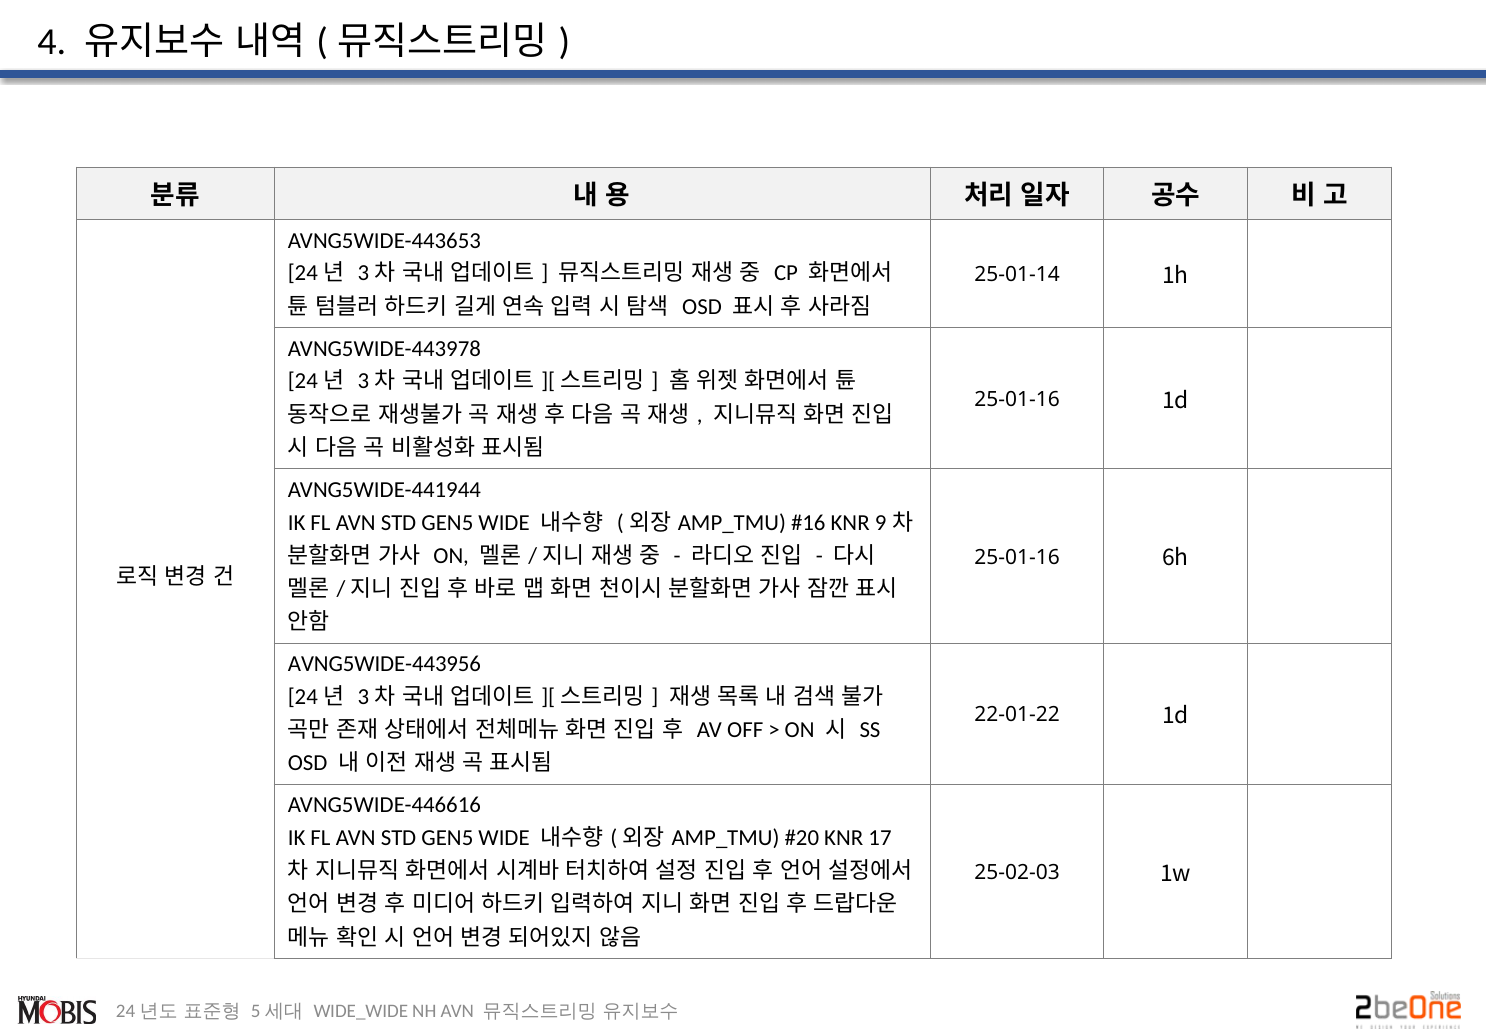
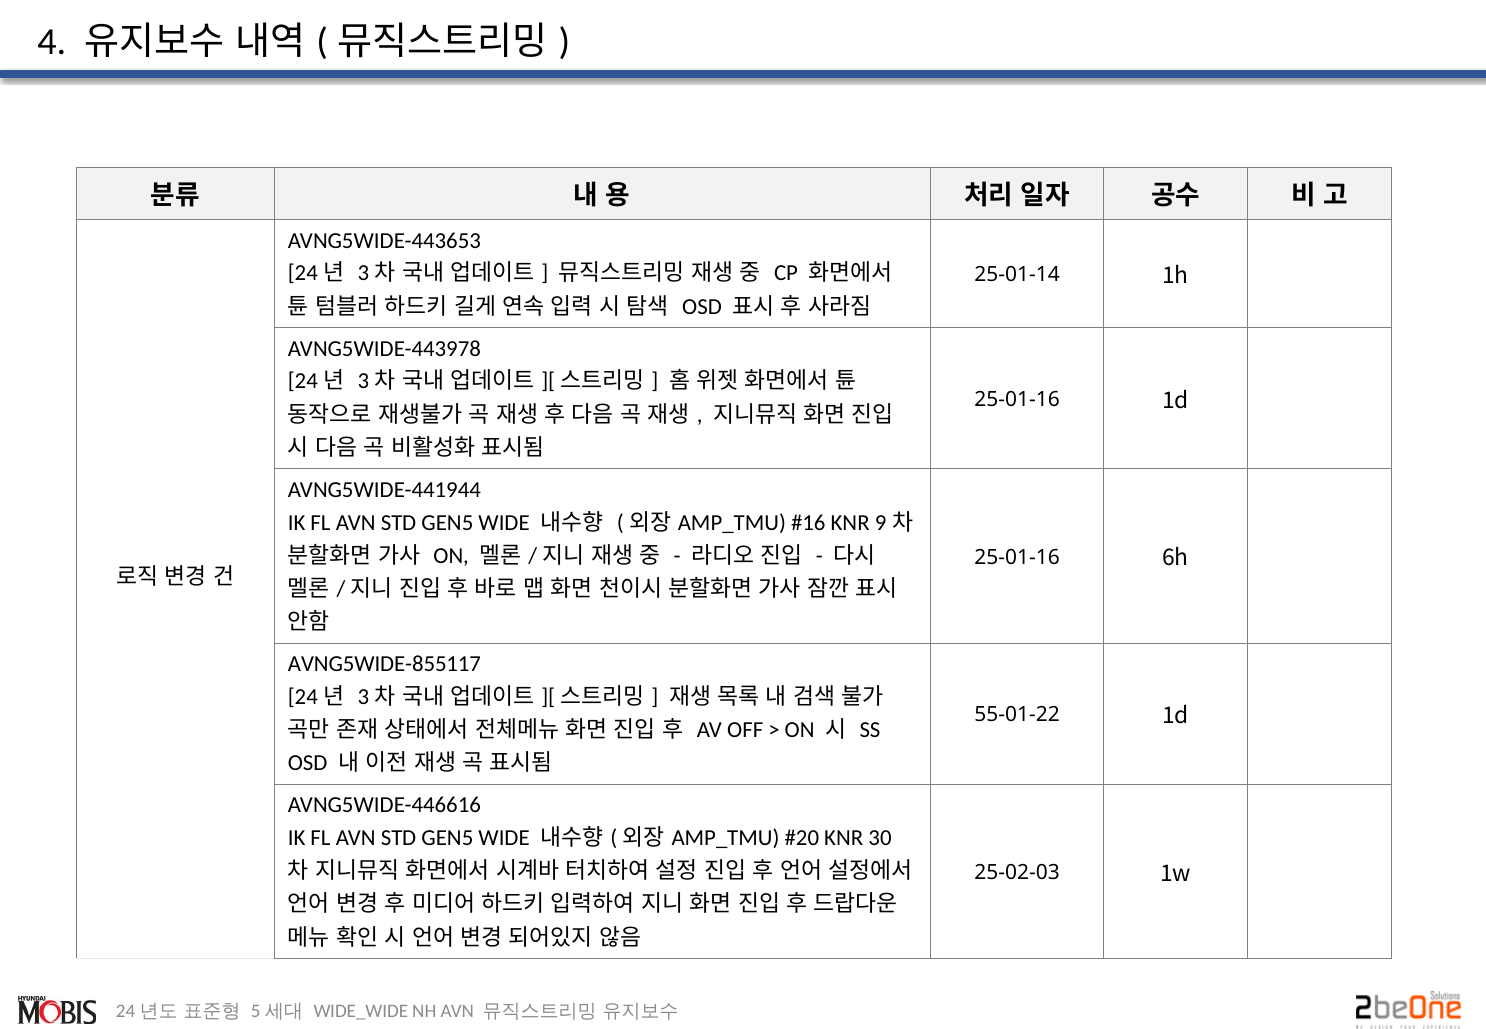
AVNG5WIDE-443956: AVNG5WIDE-443956 -> AVNG5WIDE-855117 (384, 664)
22-01-22: 22-01-22 -> 55-01-22 (1017, 715)
17: 17 -> 30 (880, 838)
